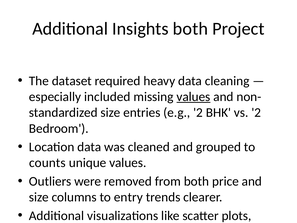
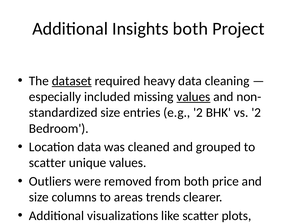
dataset underline: none -> present (72, 81)
counts: counts -> scatter (47, 163)
entry: entry -> areas (128, 197)
